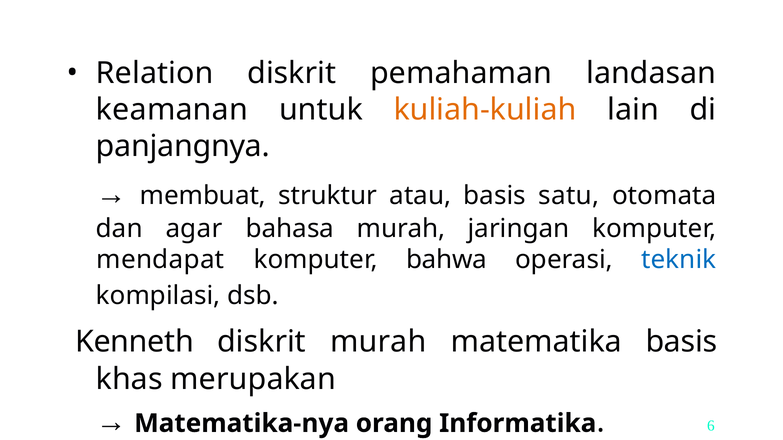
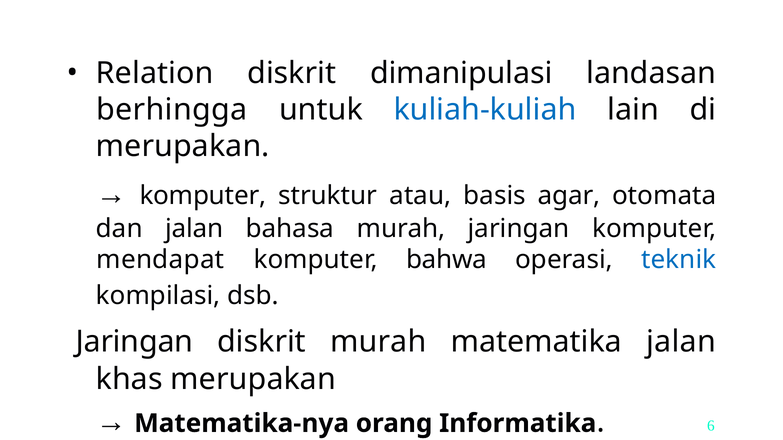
pemahaman: pemahaman -> dimanipulasi (461, 73)
keamanan: keamanan -> berhingga (172, 110)
kuliah-kuliah colour: orange -> blue (485, 110)
panjangnya: panjangnya -> merupakan (183, 146)
membuat: membuat -> komputer (203, 196)
satu: satu -> agar (569, 196)
dan agar: agar -> jalan (194, 229)
Kenneth: Kenneth -> Jaringan (134, 342)
matematika basis: basis -> jalan (681, 342)
